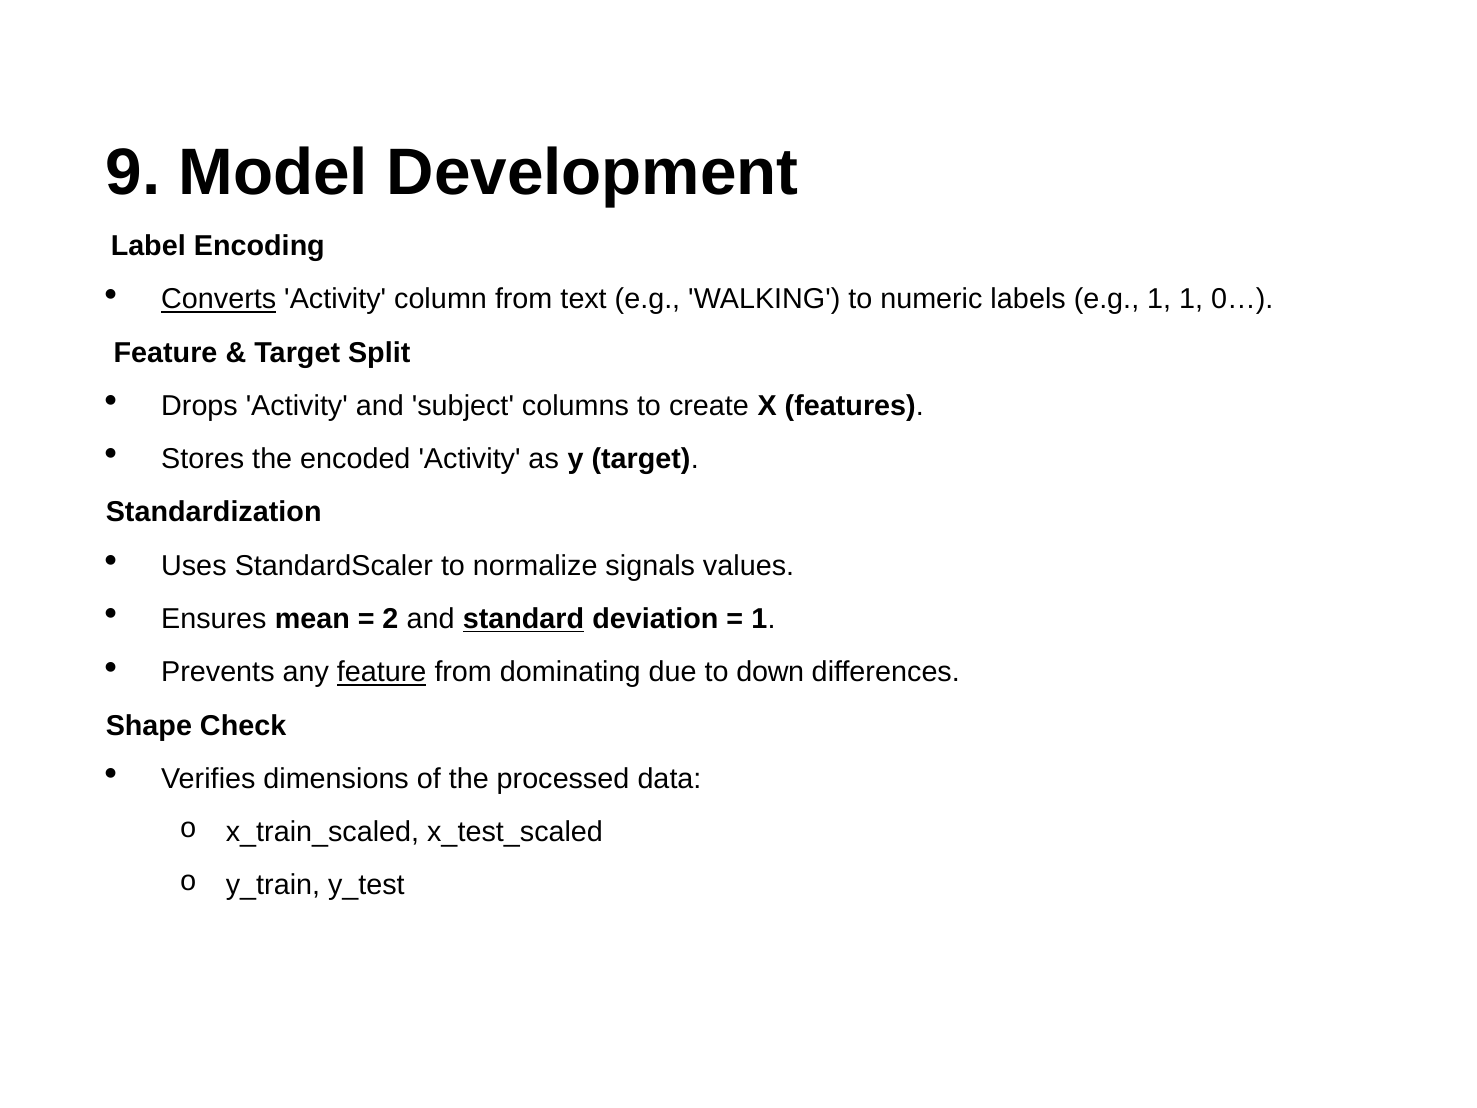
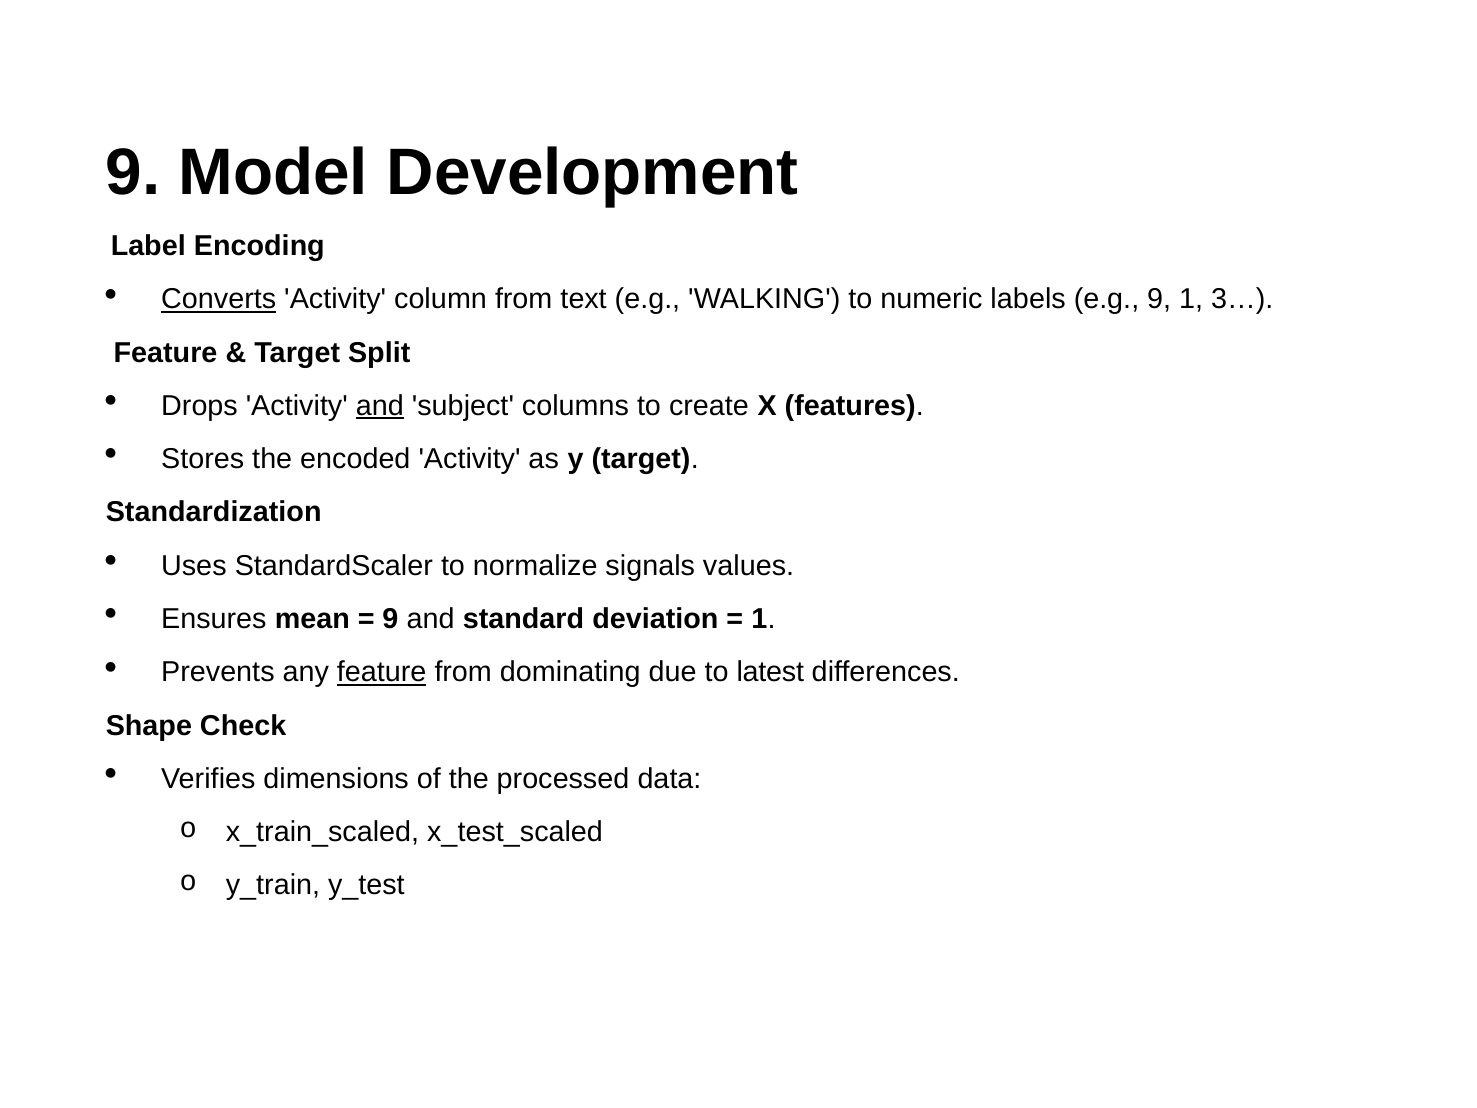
e.g 1: 1 -> 9 (1159, 299)
0…: 0… -> 3… (1242, 299)
and underline: none -> present (380, 406)
2: 2 -> 9 (390, 619)
standard underline: present -> none (524, 619)
down: down -> latest (770, 672)
